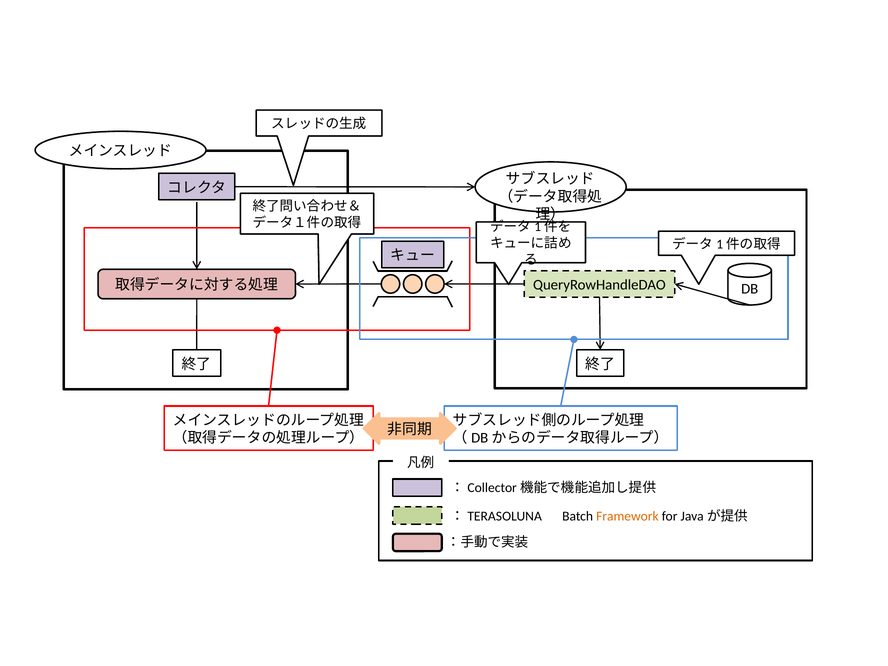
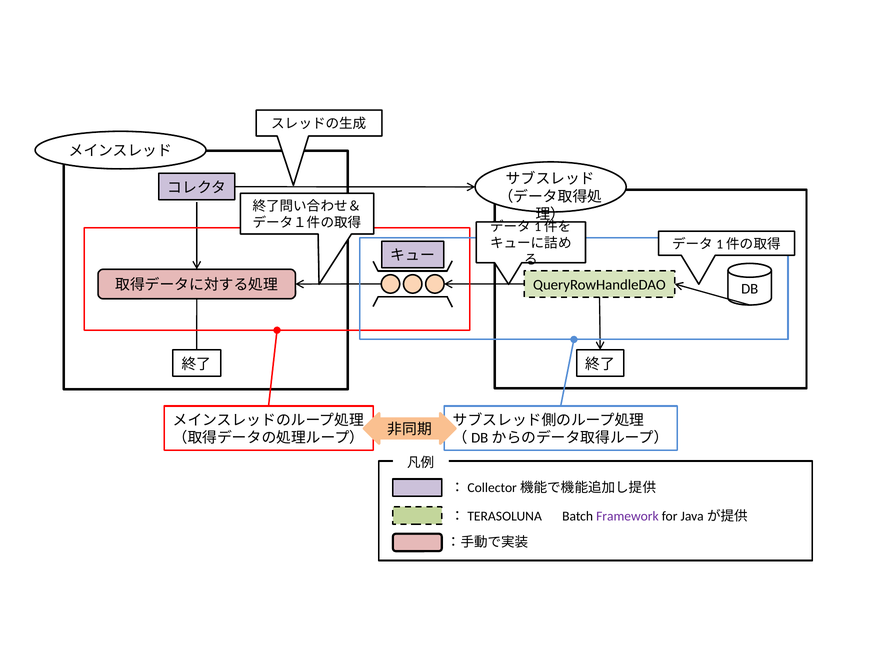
Framework colour: orange -> purple (627, 516)
